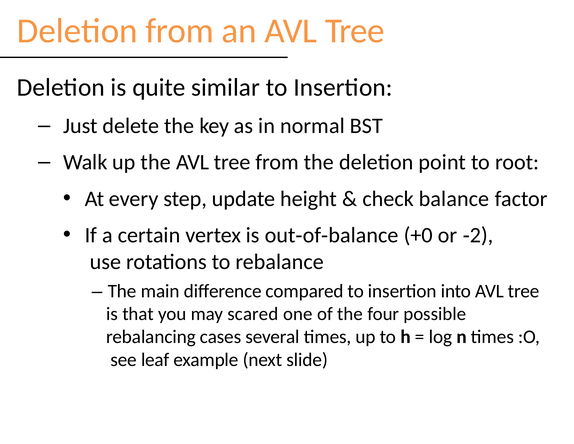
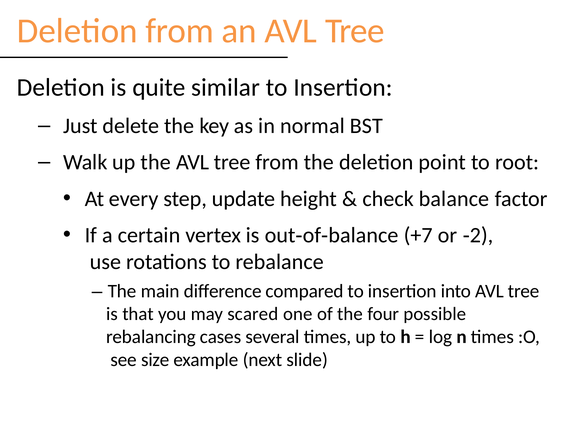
+0: +0 -> +7 (418, 235)
leaf: leaf -> size (155, 360)
